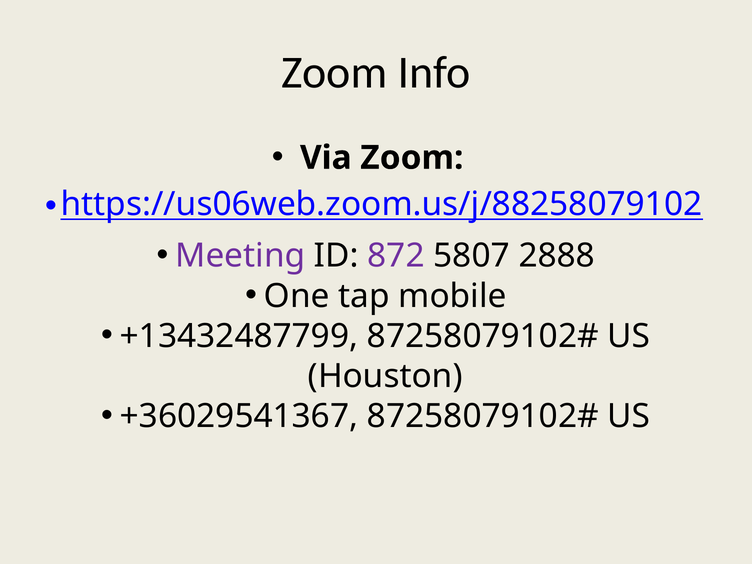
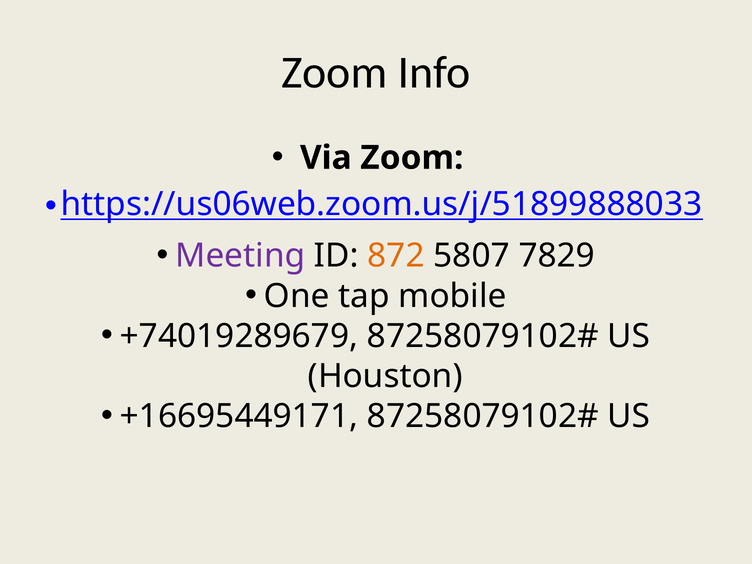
https://us06web.zoom.us/j/88258079102: https://us06web.zoom.us/j/88258079102 -> https://us06web.zoom.us/j/51899888033 (382, 204)
872 colour: purple -> orange (396, 256)
2888: 2888 -> 7829 (557, 256)
+13432487799: +13432487799 -> +74019289679 (239, 336)
+36029541367: +36029541367 -> +16695449171 (239, 416)
